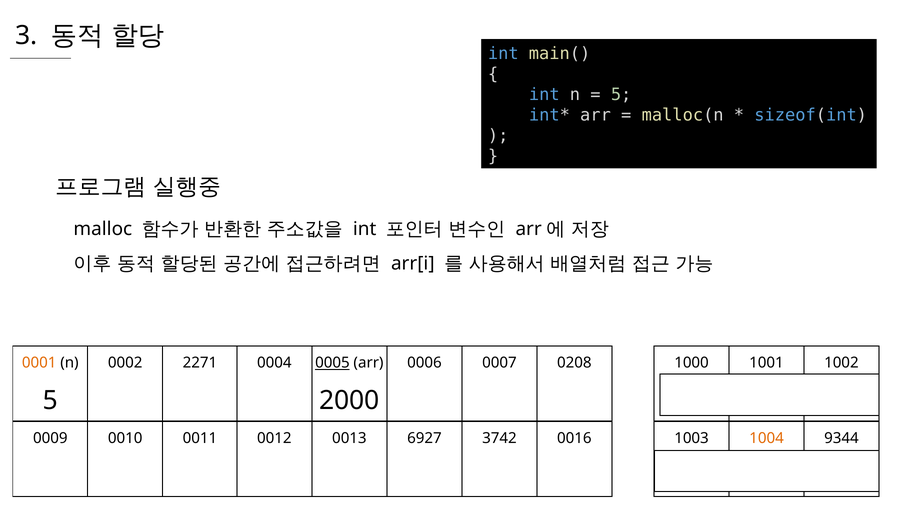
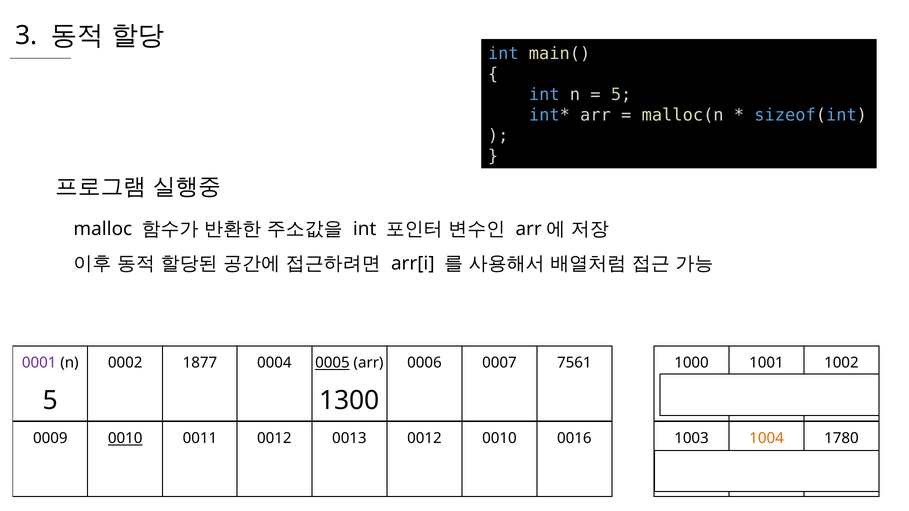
0001 colour: orange -> purple (39, 363)
2271: 2271 -> 1877 (200, 363)
0208: 0208 -> 7561 (574, 363)
2000: 2000 -> 1300 (349, 401)
0010 underline: none -> present (125, 439)
6927: 6927 -> 0012 (424, 439)
3742: 3742 -> 0010 (499, 439)
9344: 9344 -> 1780 (841, 439)
